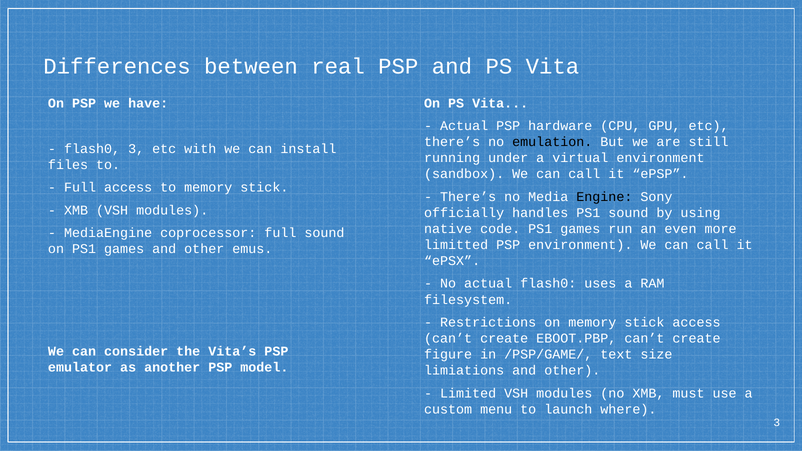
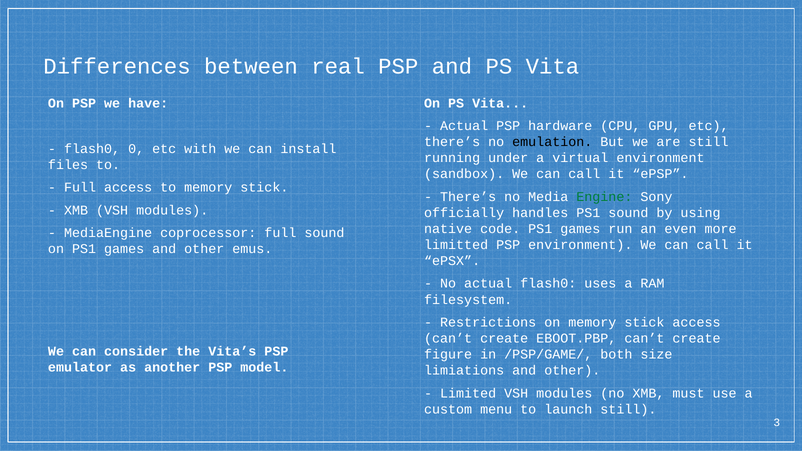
flash0 3: 3 -> 0 (136, 149)
Engine colour: black -> green (604, 197)
text: text -> both (616, 355)
launch where: where -> still (628, 409)
